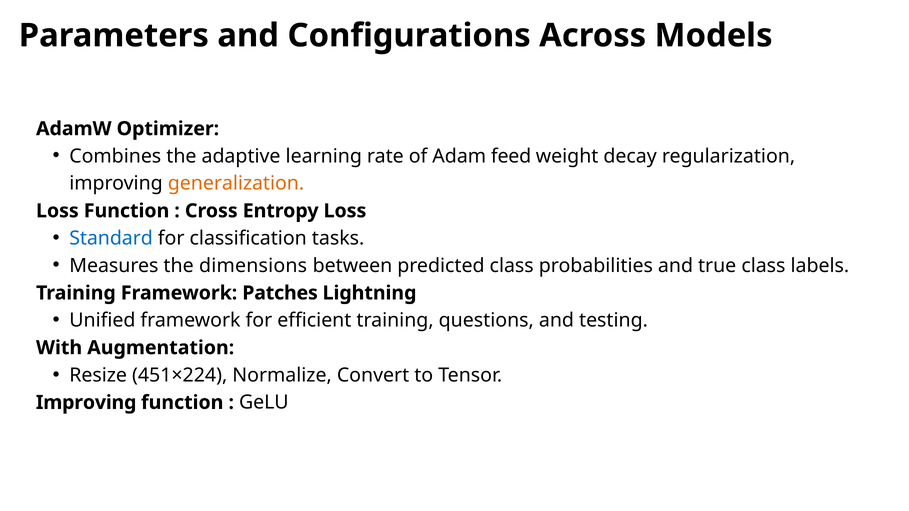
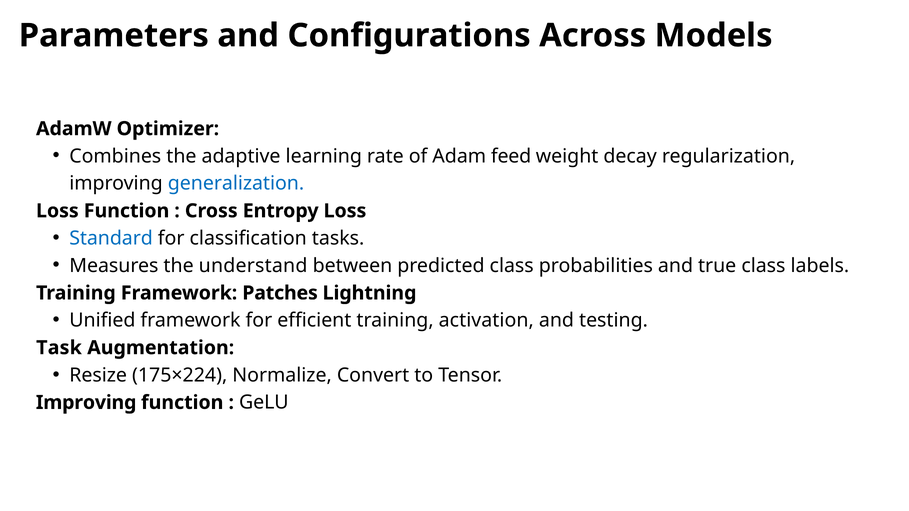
generalization colour: orange -> blue (236, 184)
dimensions: dimensions -> understand (253, 266)
questions: questions -> activation (486, 321)
With: With -> Task (59, 348)
451×224: 451×224 -> 175×224 (180, 375)
